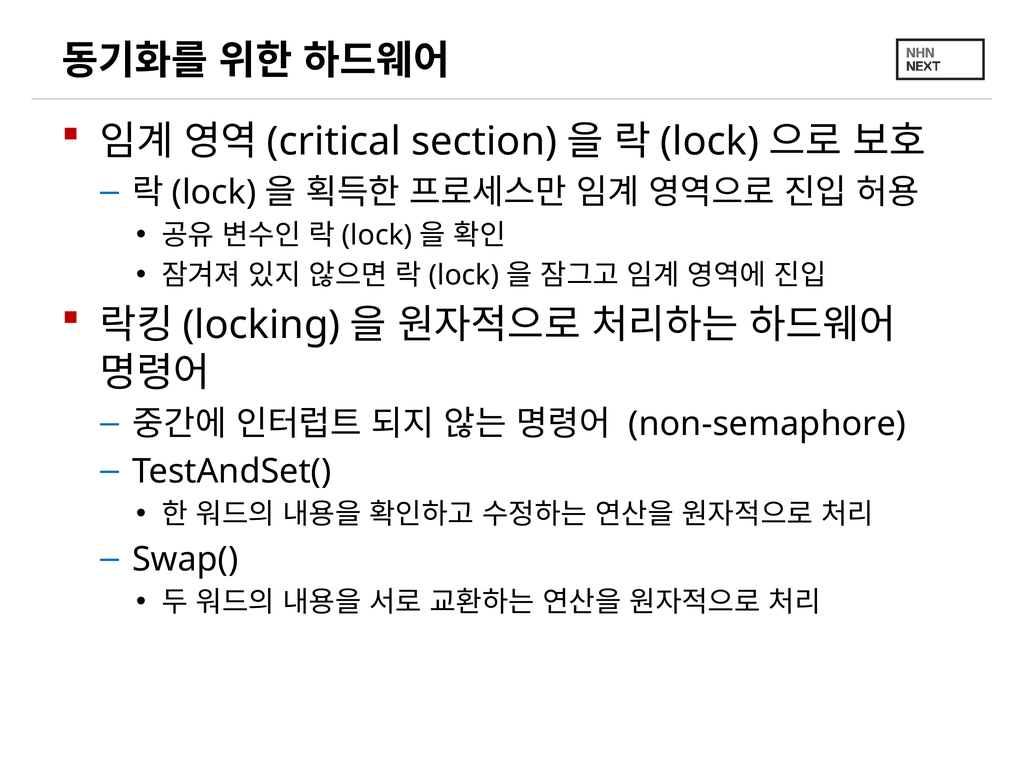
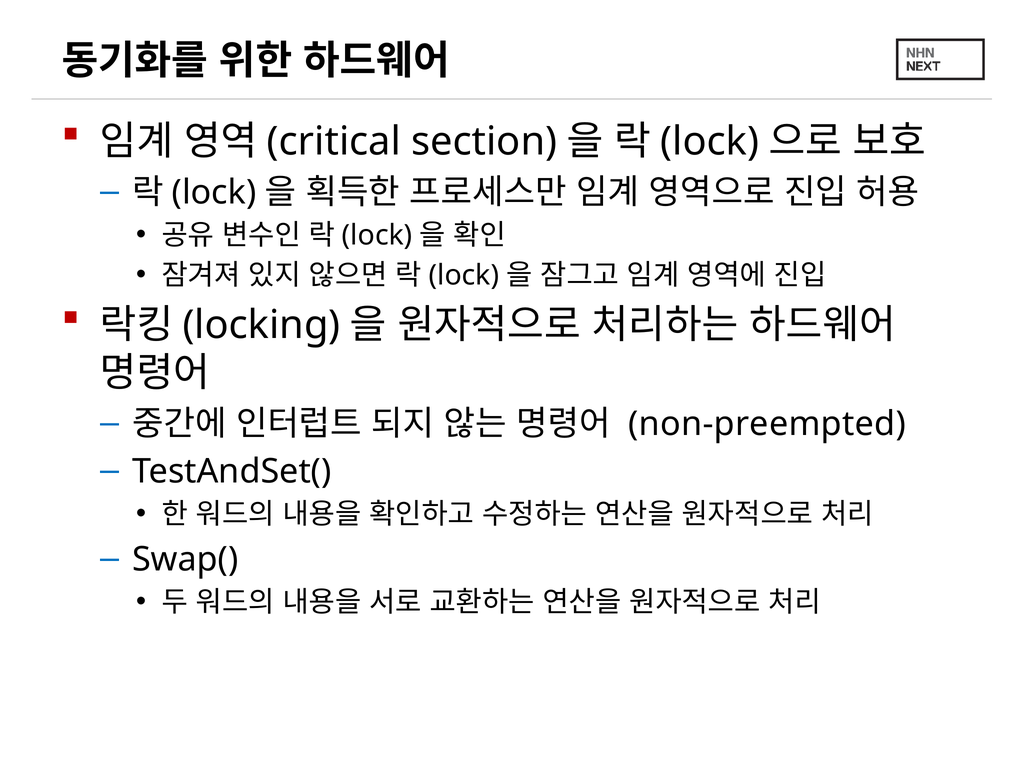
non-semaphore: non-semaphore -> non-preempted (767, 424)
